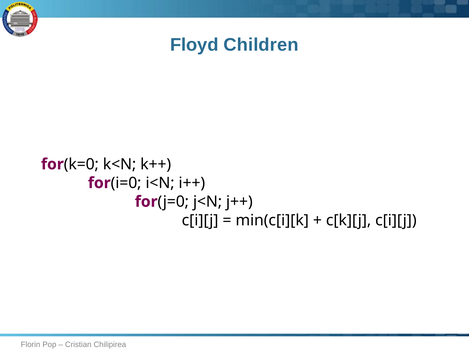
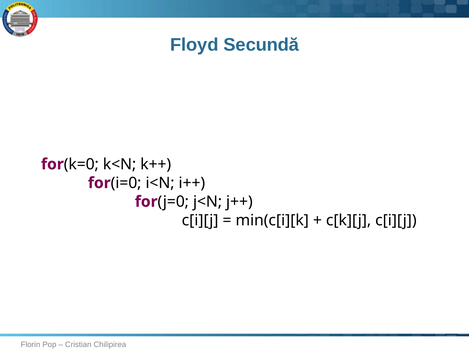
Children: Children -> Secundă (261, 45)
